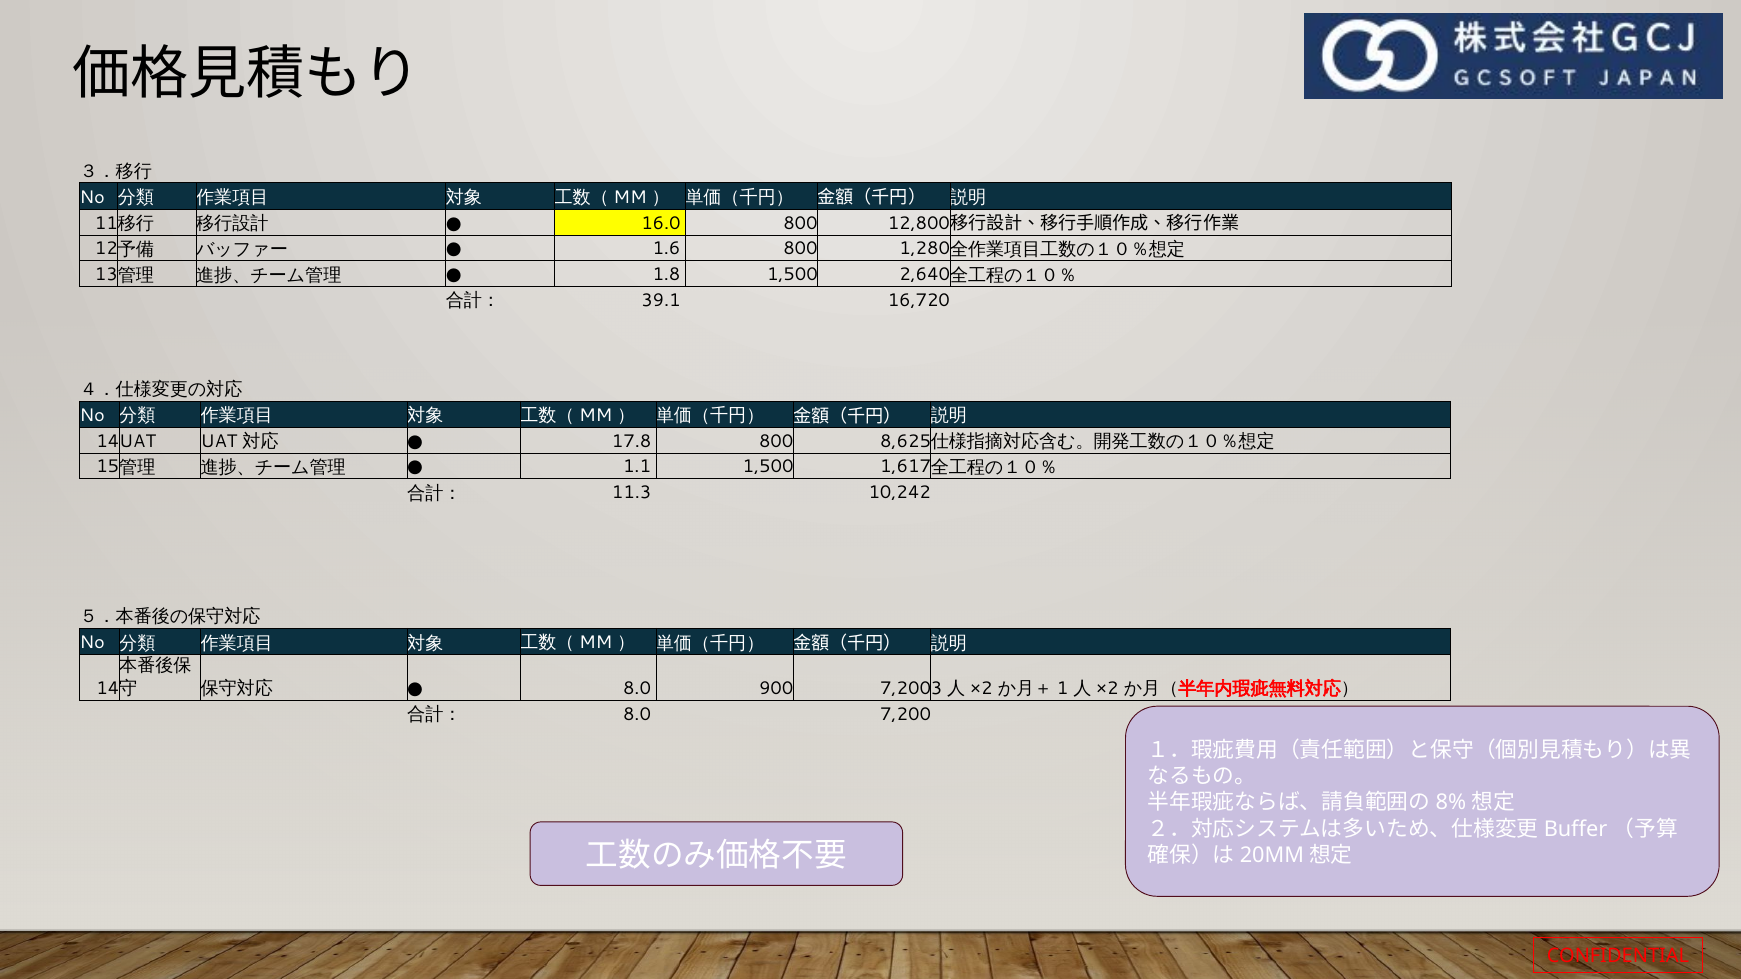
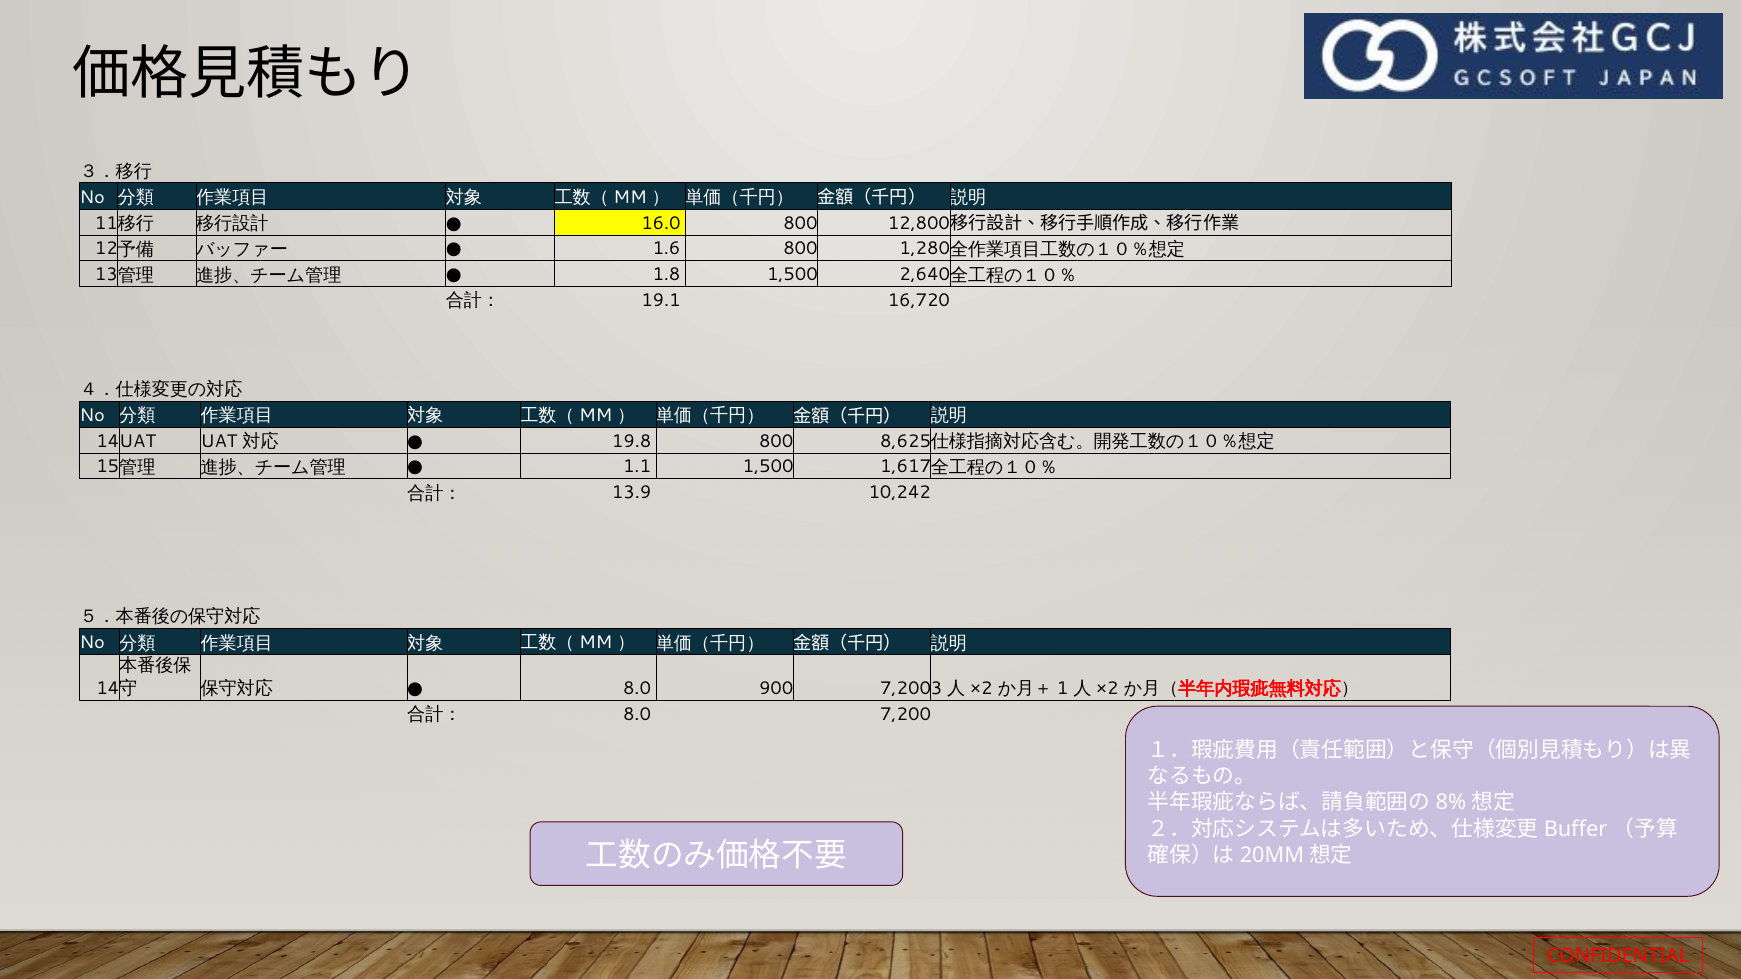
39.1: 39.1 -> 19.1 (661, 301)
17.8: 17.8 -> 19.8 (632, 441)
11.3: 11.3 -> 13.9 (632, 493)
